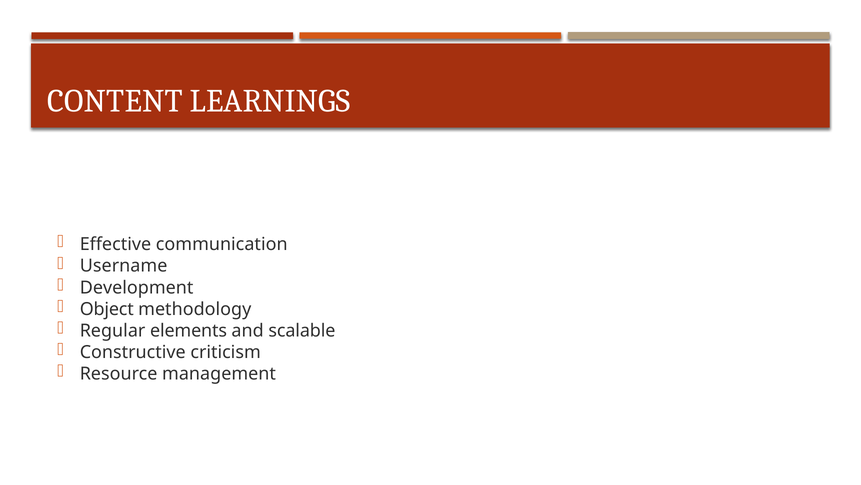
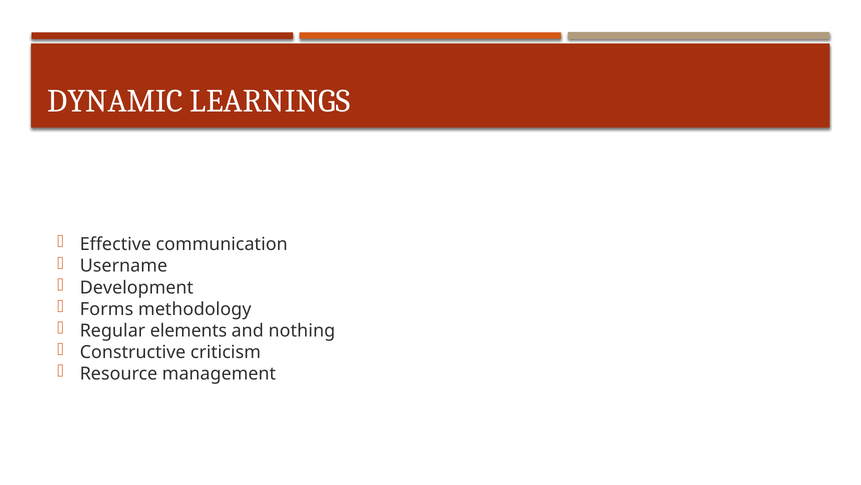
CONTENT: CONTENT -> DYNAMIC (115, 101)
Object: Object -> Forms (107, 309)
scalable: scalable -> nothing (302, 330)
